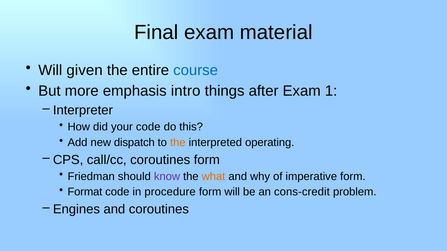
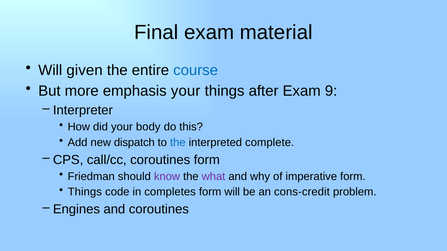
emphasis intro: intro -> your (186, 91)
1: 1 -> 9 (331, 91)
your code: code -> body (148, 127)
the colour: orange -> blue (178, 143)
operating: operating -> complete (270, 143)
what colour: orange -> purple (214, 177)
Format: Format -> Things (85, 192)
procedure: procedure -> completes (170, 192)
